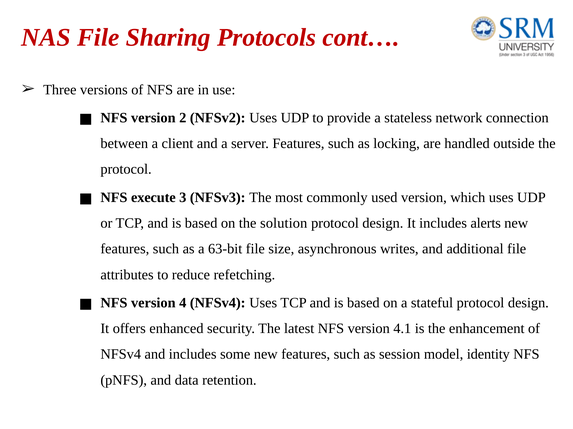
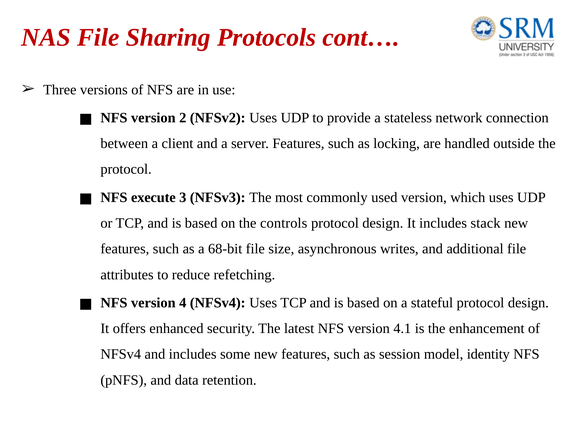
solution: solution -> controls (284, 224)
alerts: alerts -> stack (486, 224)
63-bit: 63-bit -> 68-bit (225, 249)
